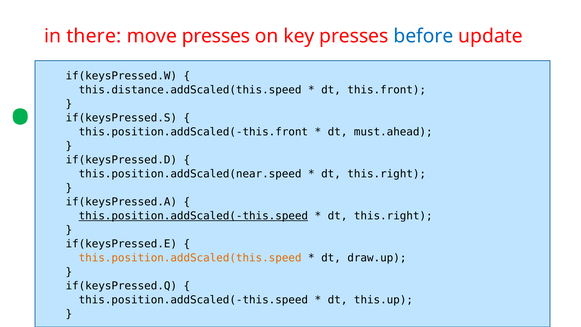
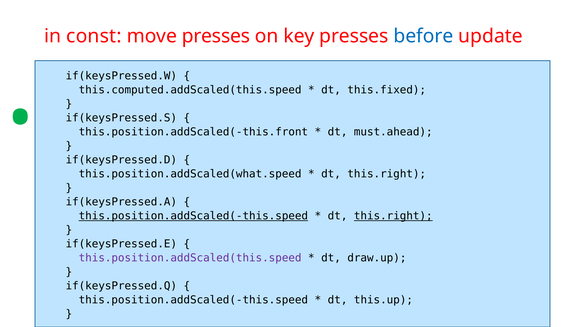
there: there -> const (94, 36)
this.distance.addScaled(this.speed: this.distance.addScaled(this.speed -> this.computed.addScaled(this.speed (190, 90)
this.front: this.front -> this.fixed (387, 90)
this.position.addScaled(near.speed: this.position.addScaled(near.speed -> this.position.addScaled(what.speed (190, 174)
this.right underline: none -> present (393, 216)
this.position.addScaled(this.speed colour: orange -> purple (190, 258)
